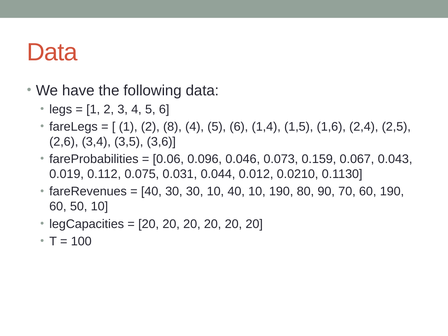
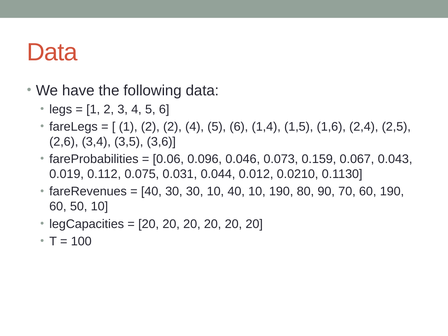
2 8: 8 -> 2 (172, 127)
